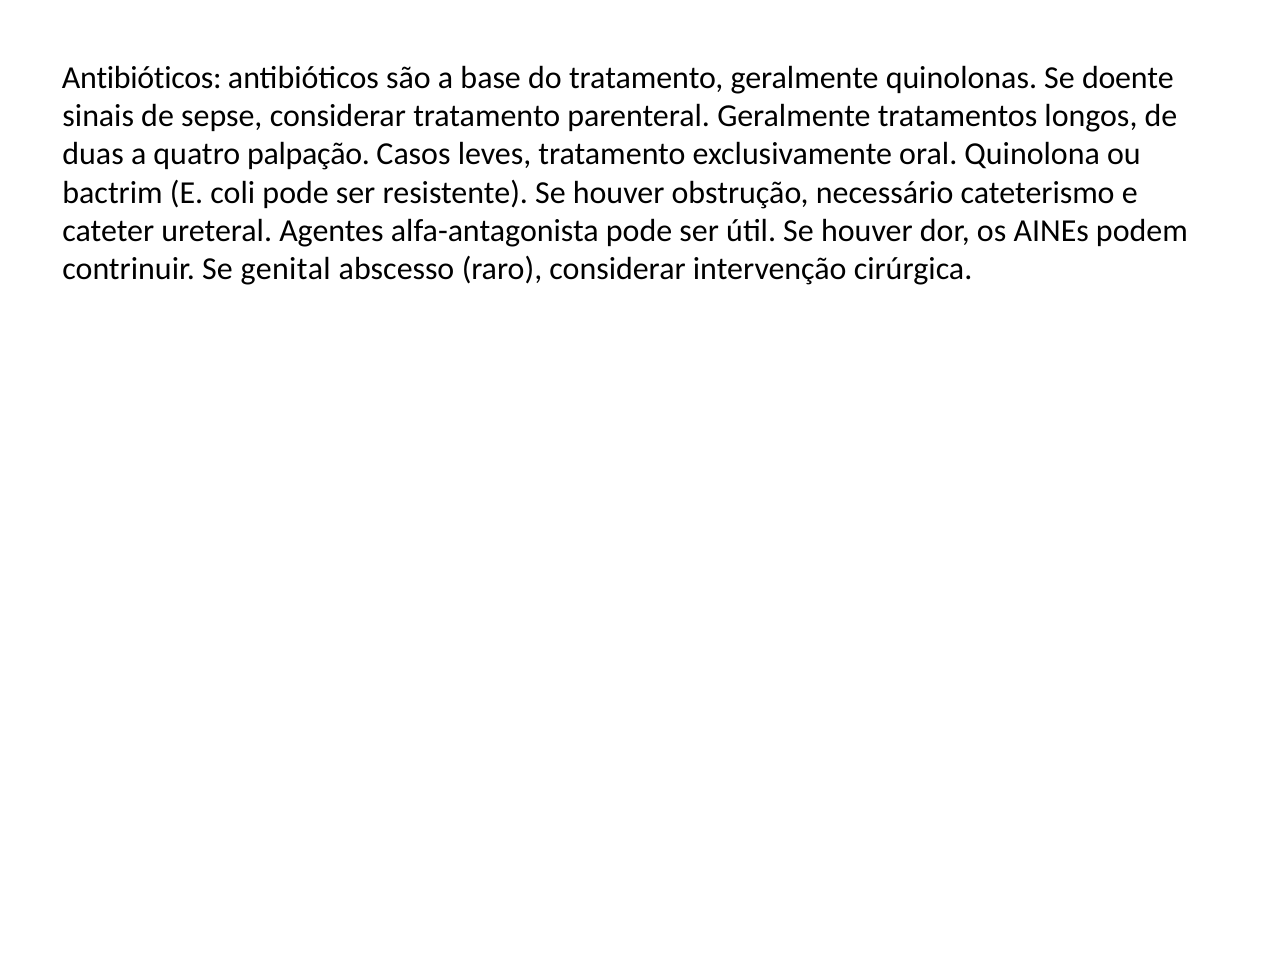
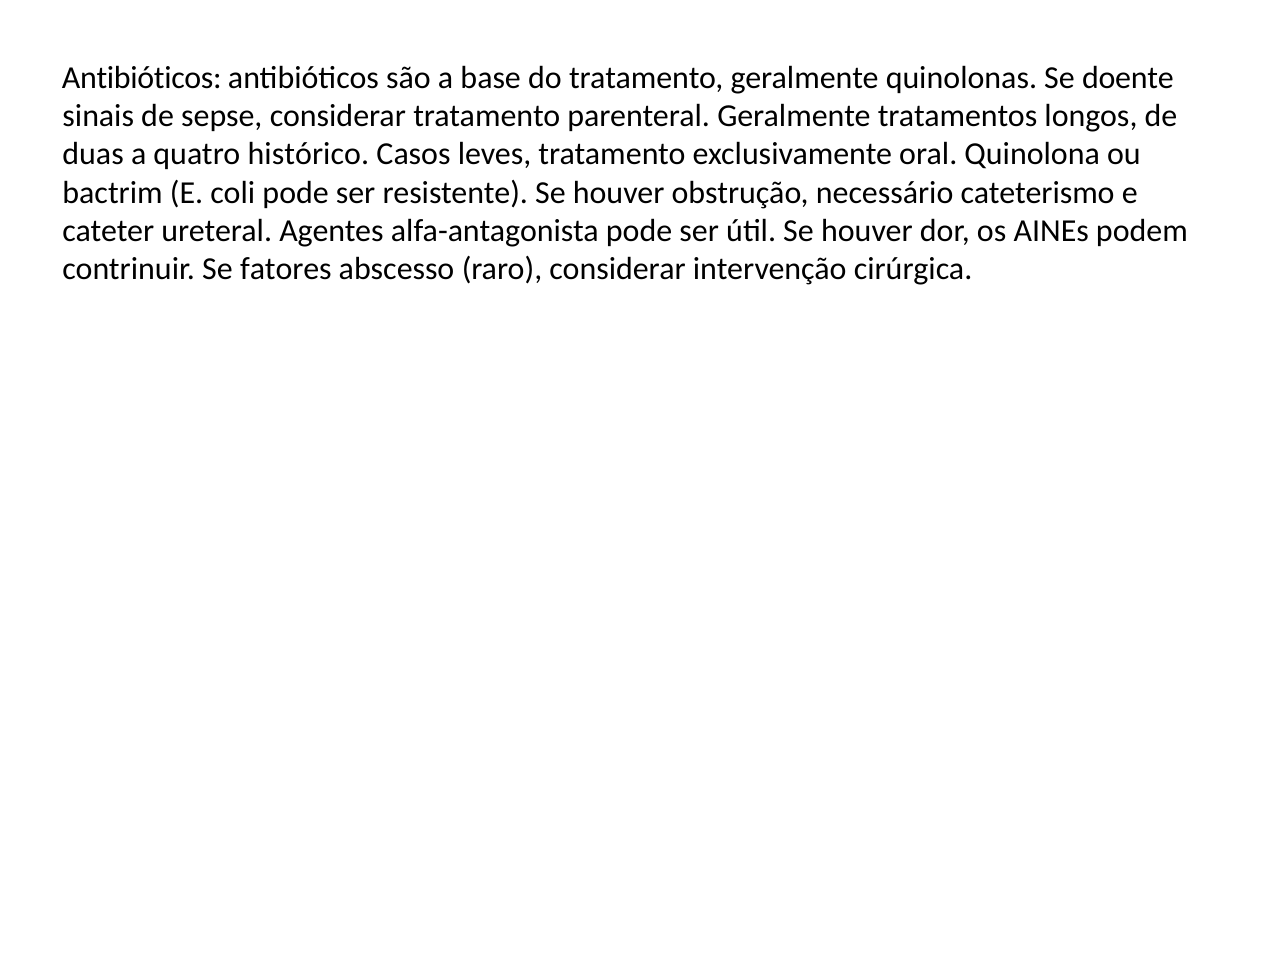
palpação: palpação -> histórico (308, 154)
genital: genital -> fatores (286, 269)
